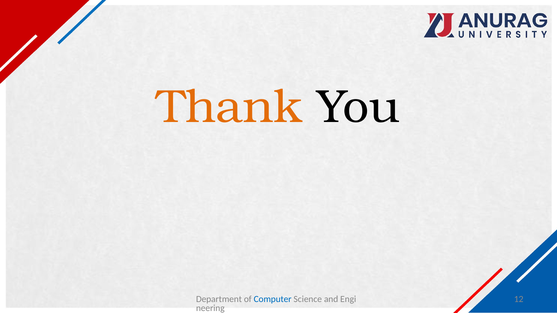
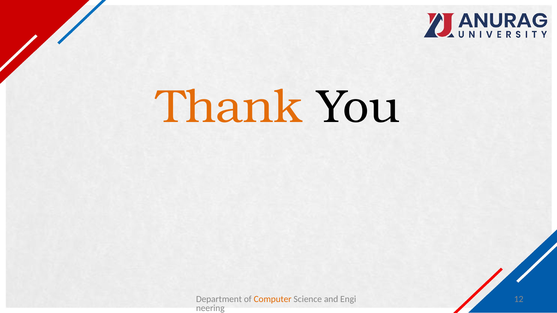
Computer colour: blue -> orange (273, 299)
